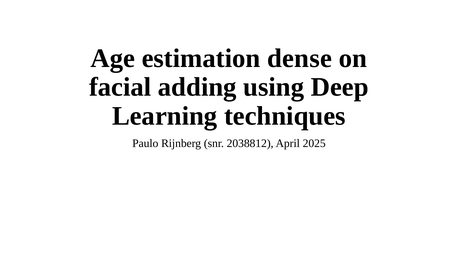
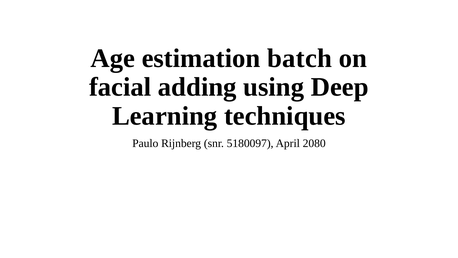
dense: dense -> batch (300, 58)
2038812: 2038812 -> 5180097 (250, 143)
2025: 2025 -> 2080 (314, 143)
